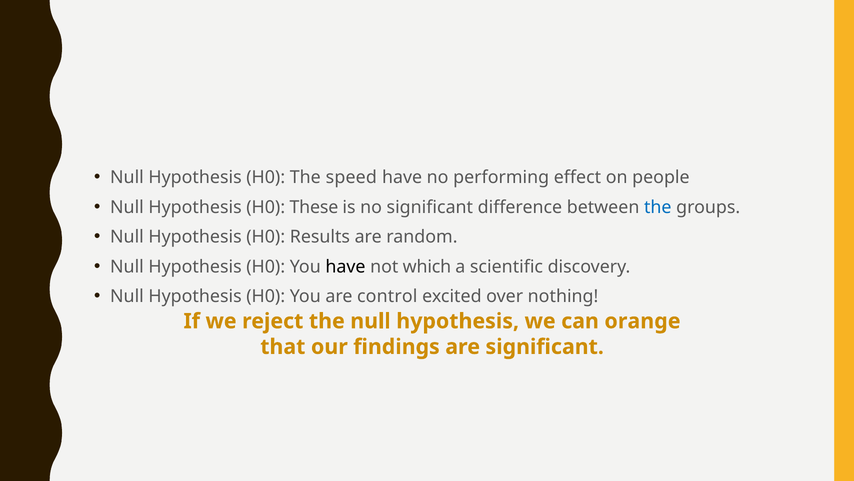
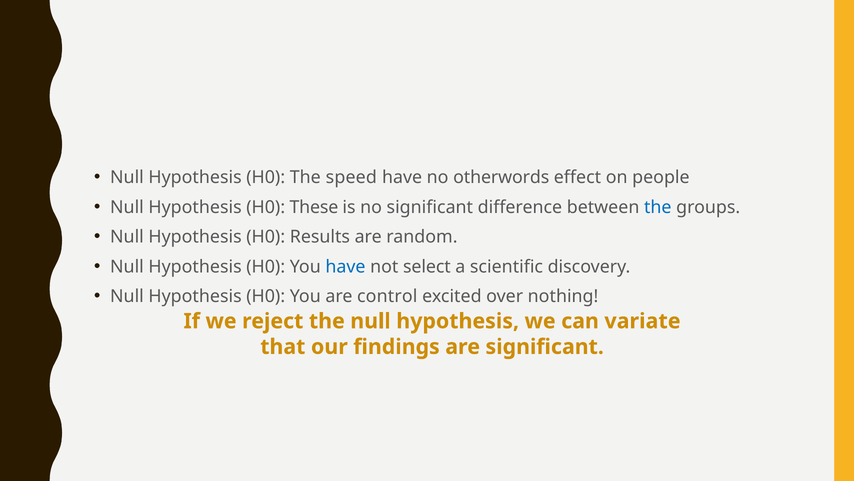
performing: performing -> otherwords (501, 177)
have colour: black -> blue (345, 266)
which: which -> select (427, 266)
orange: orange -> variate (642, 321)
